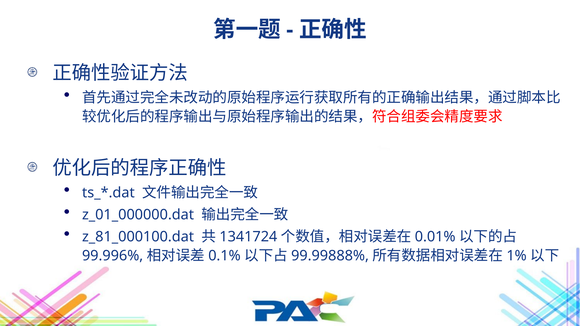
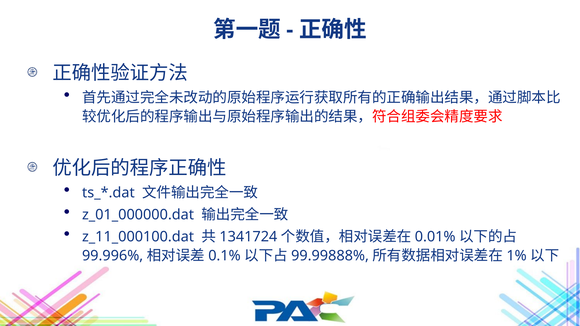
z_81_000100.dat: z_81_000100.dat -> z_11_000100.dat (138, 237)
